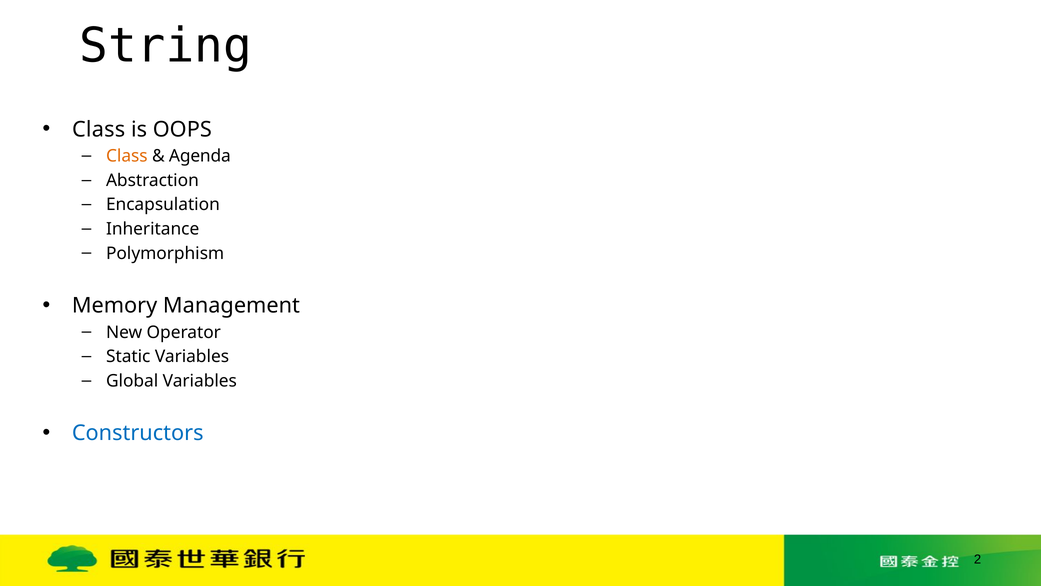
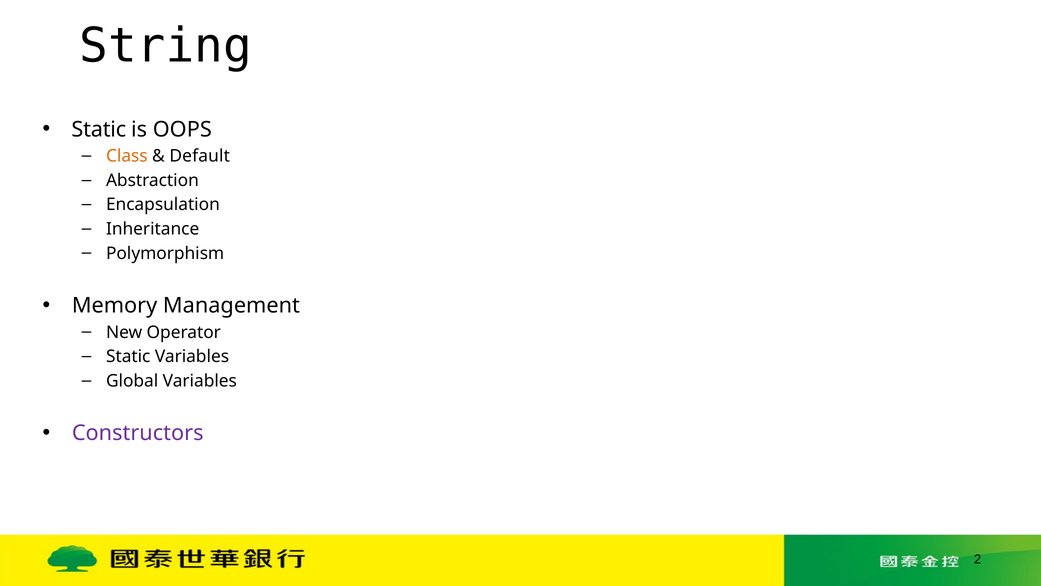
Class: Class -> Static (99, 129)
Agenda: Agenda -> Default (200, 156)
Constructors colour: blue -> purple (138, 433)
